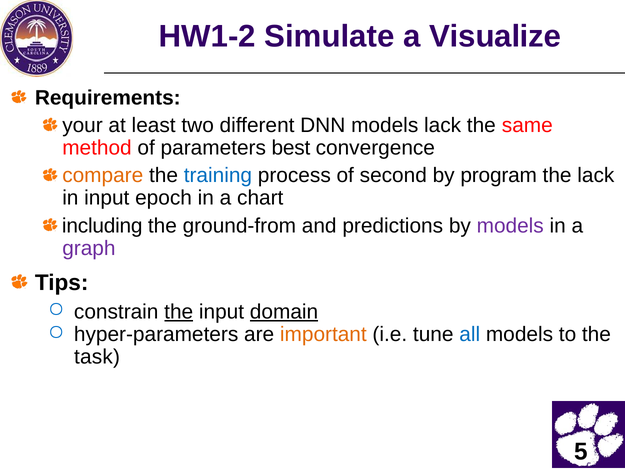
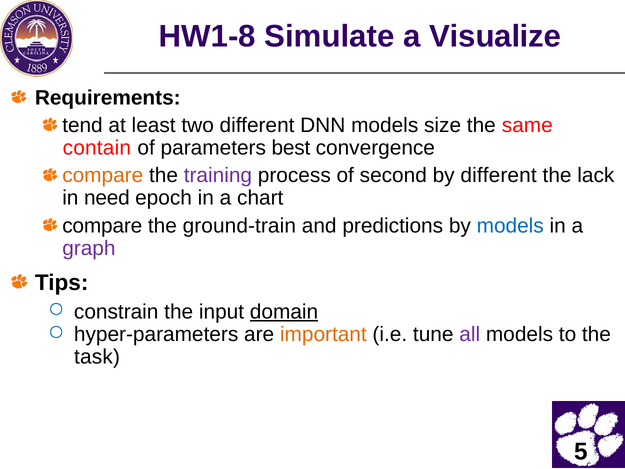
HW1-2: HW1-2 -> HW1-8 (207, 36)
your: your -> tend (82, 125)
models lack: lack -> size (443, 125)
method: method -> contain (97, 148)
training colour: blue -> purple (218, 176)
by program: program -> different (499, 176)
in input: input -> need (107, 198)
including: including -> compare (102, 226)
ground-from: ground-from -> ground-train (239, 226)
models colour: purple -> blue (510, 226)
the underline: present -> none (179, 312)
all colour: blue -> purple (470, 334)
